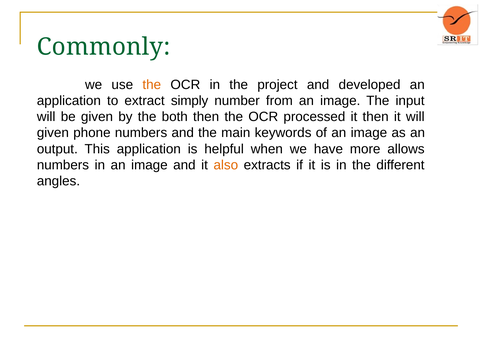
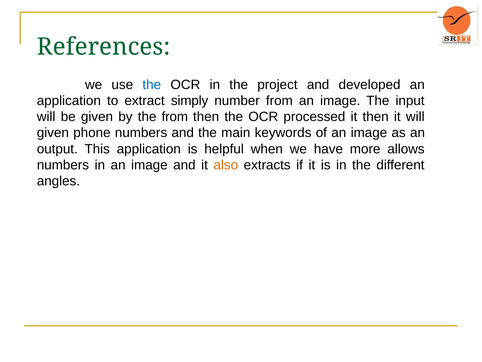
Commonly: Commonly -> References (104, 47)
the colour: orange -> blue (152, 84)
the both: both -> from (175, 117)
